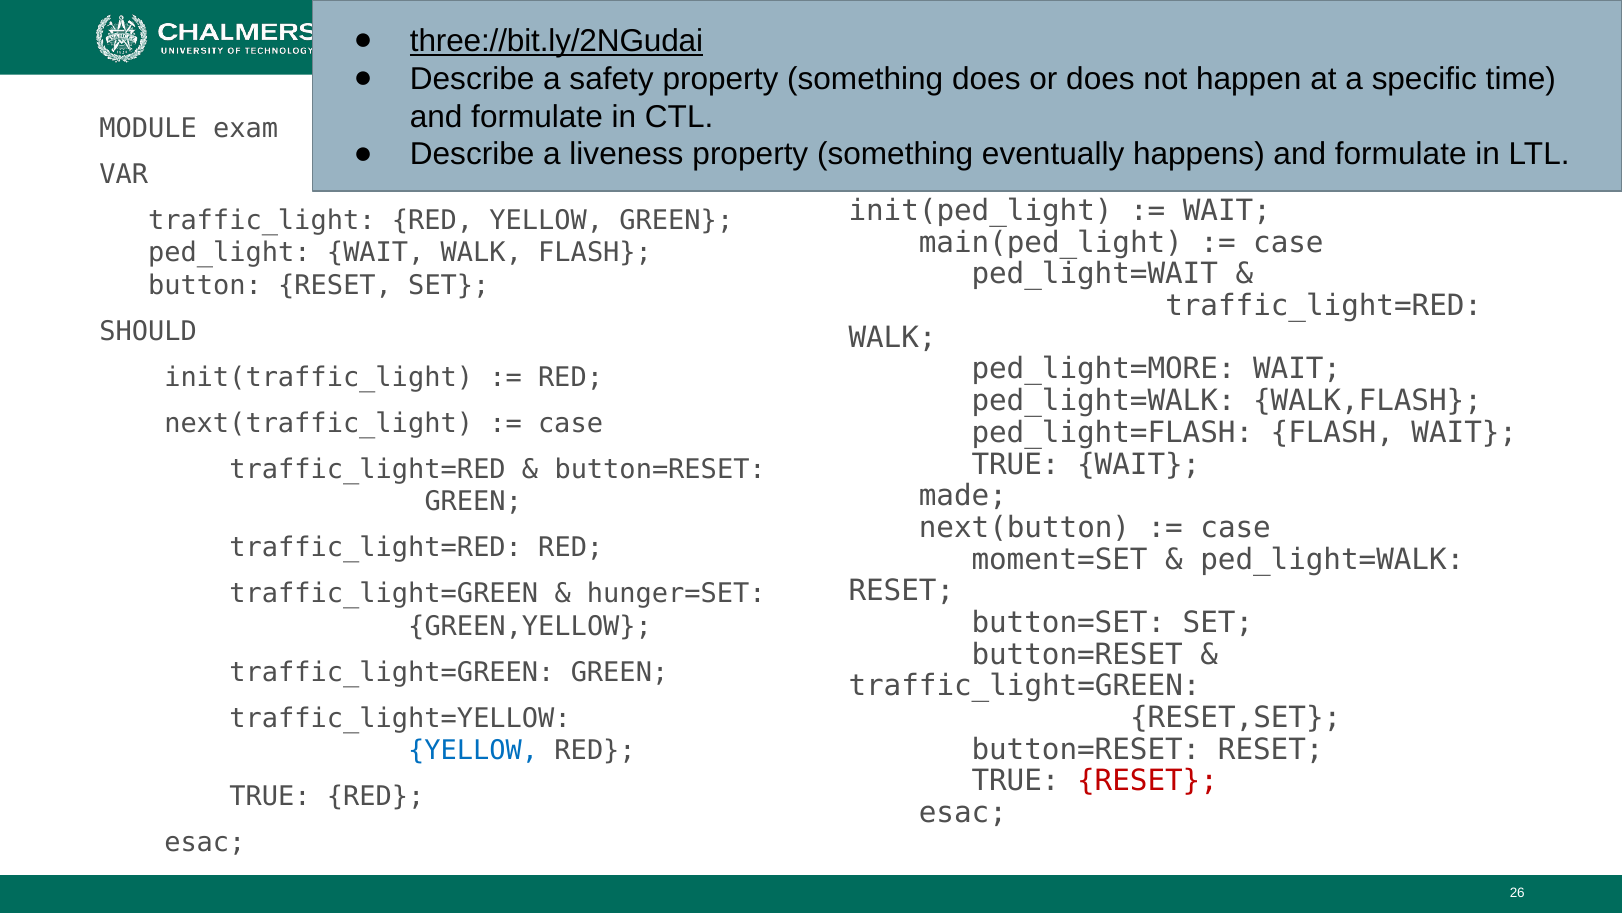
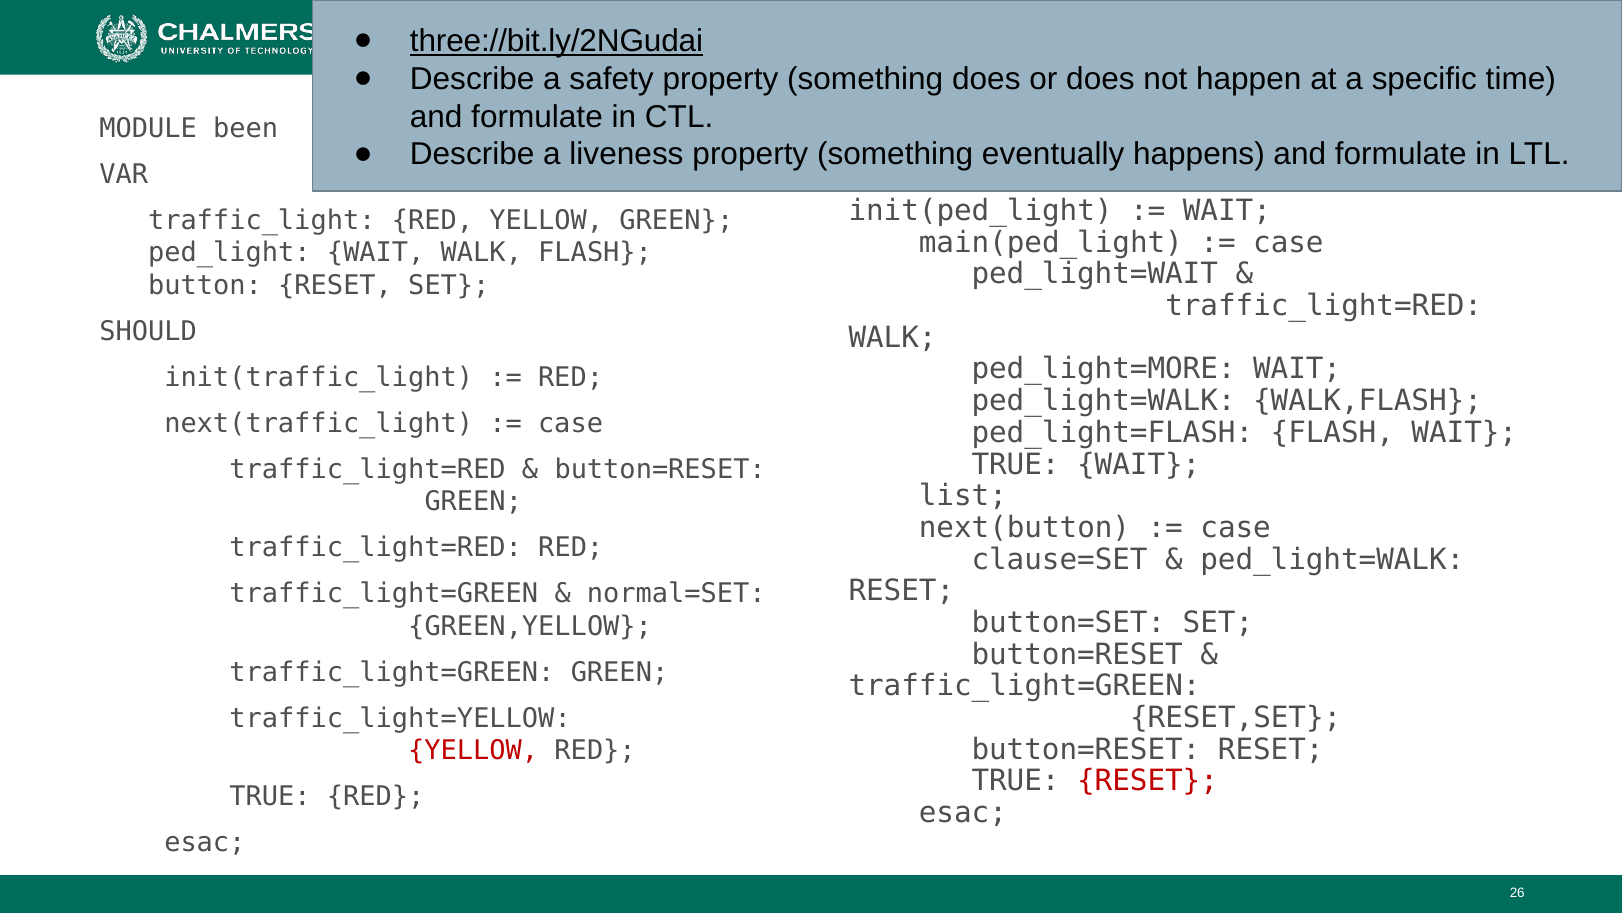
exam: exam -> been (246, 128)
made: made -> list (963, 496)
moment=SET: moment=SET -> clause=SET (1060, 559)
hunger=SET: hunger=SET -> normal=SET (676, 593)
YELLOW colour: blue -> red (473, 750)
